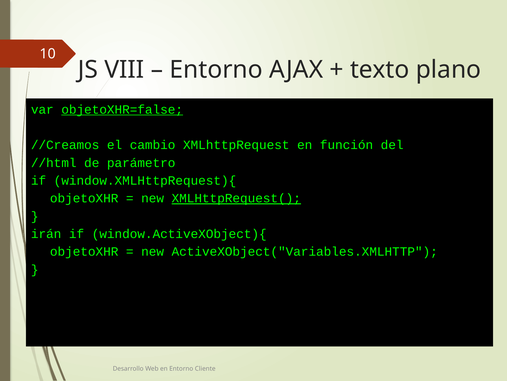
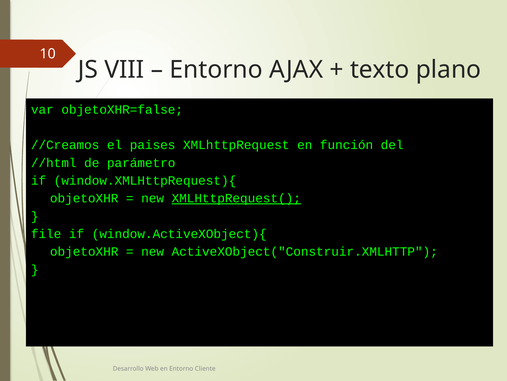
objetoXHR=false underline: present -> none (122, 109)
cambio: cambio -> paises (153, 145)
irán: irán -> file (46, 233)
ActiveXObject("Variables.XMLHTTP: ActiveXObject("Variables.XMLHTTP -> ActiveXObject("Construir.XMLHTTP (305, 251)
